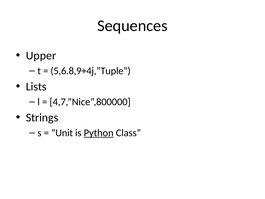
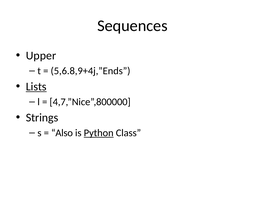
5,6.8,9+4j,”Tuple: 5,6.8,9+4j,”Tuple -> 5,6.8,9+4j,”Ends (90, 71)
Lists underline: none -> present (36, 87)
Unit: Unit -> Also (62, 133)
